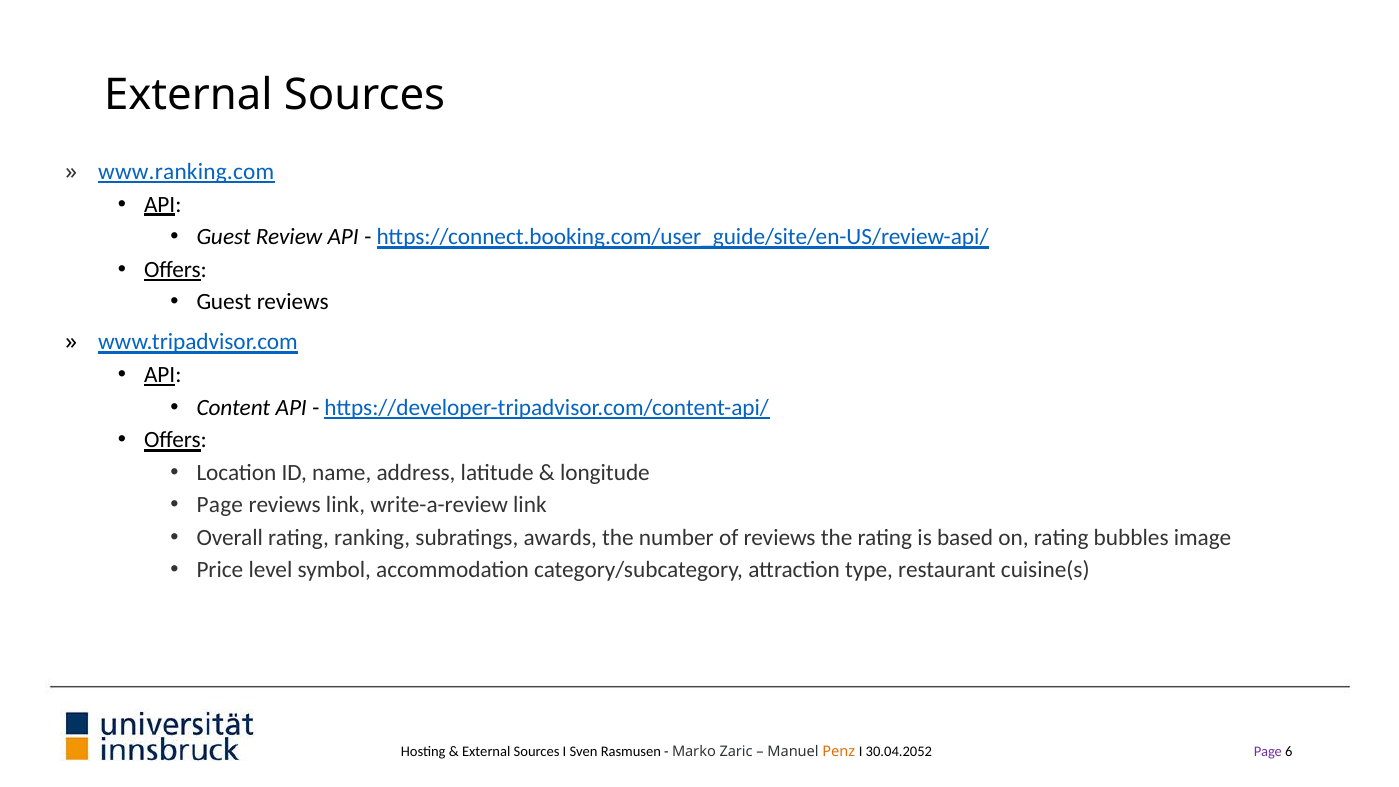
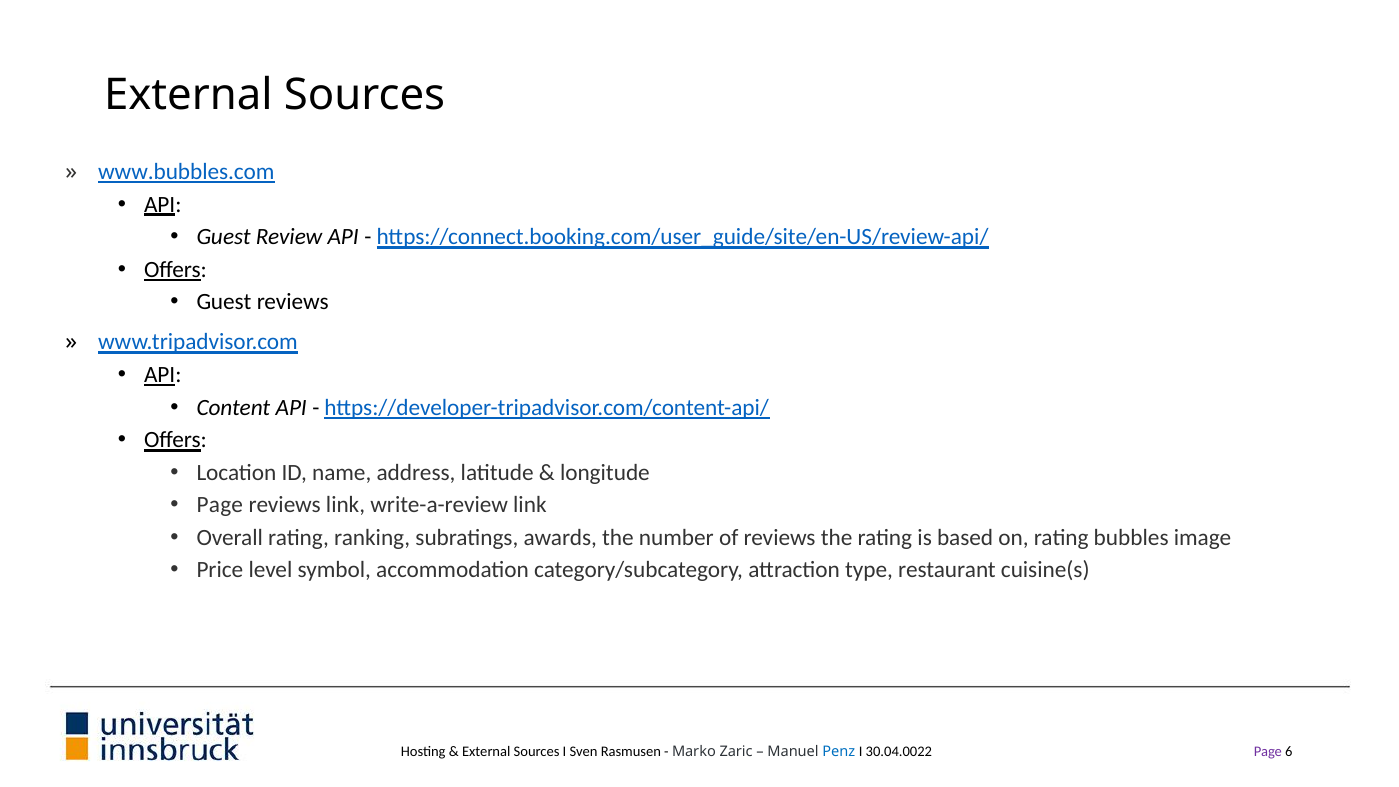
www.ranking.com: www.ranking.com -> www.bubbles.com (186, 172)
Penz colour: orange -> blue (839, 751)
30.04.2052: 30.04.2052 -> 30.04.0022 (899, 751)
